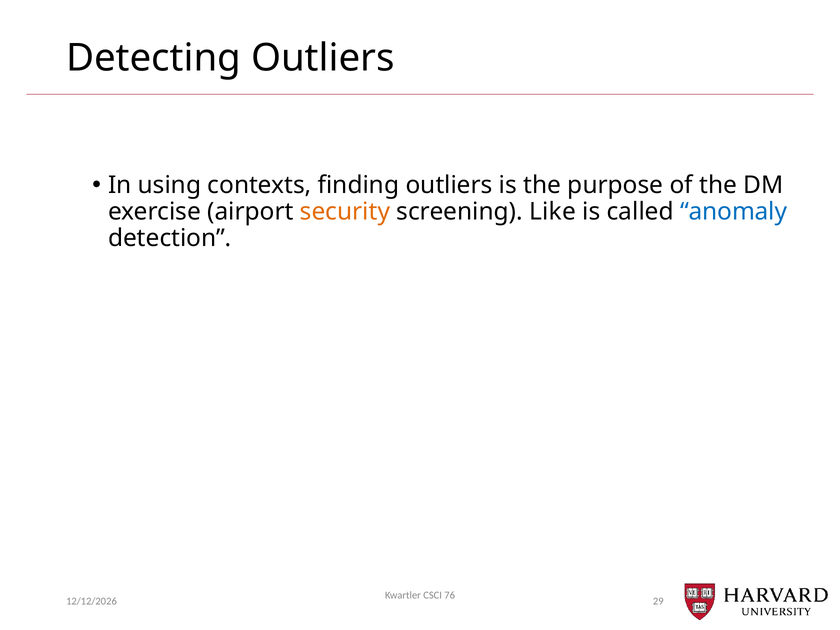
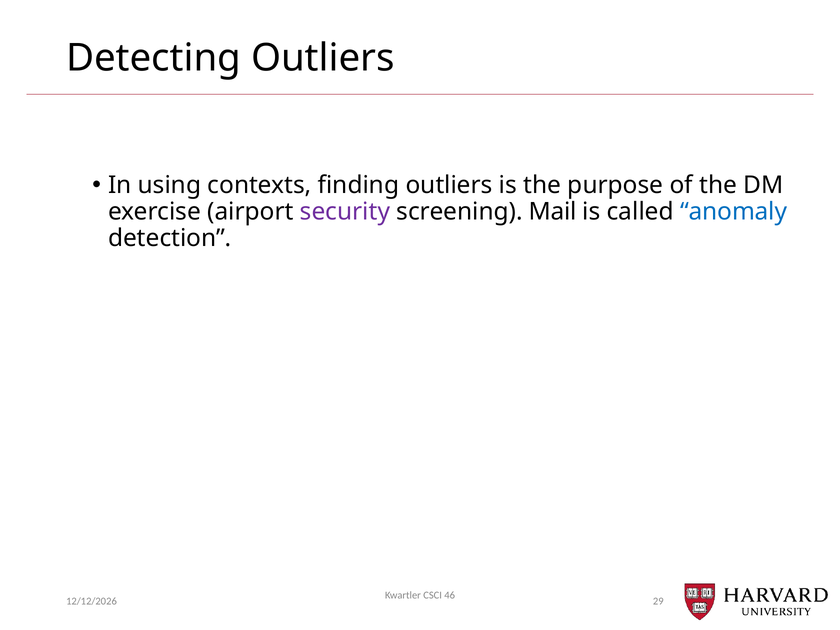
security colour: orange -> purple (345, 212)
Like: Like -> Mail (553, 212)
76: 76 -> 46 (450, 595)
